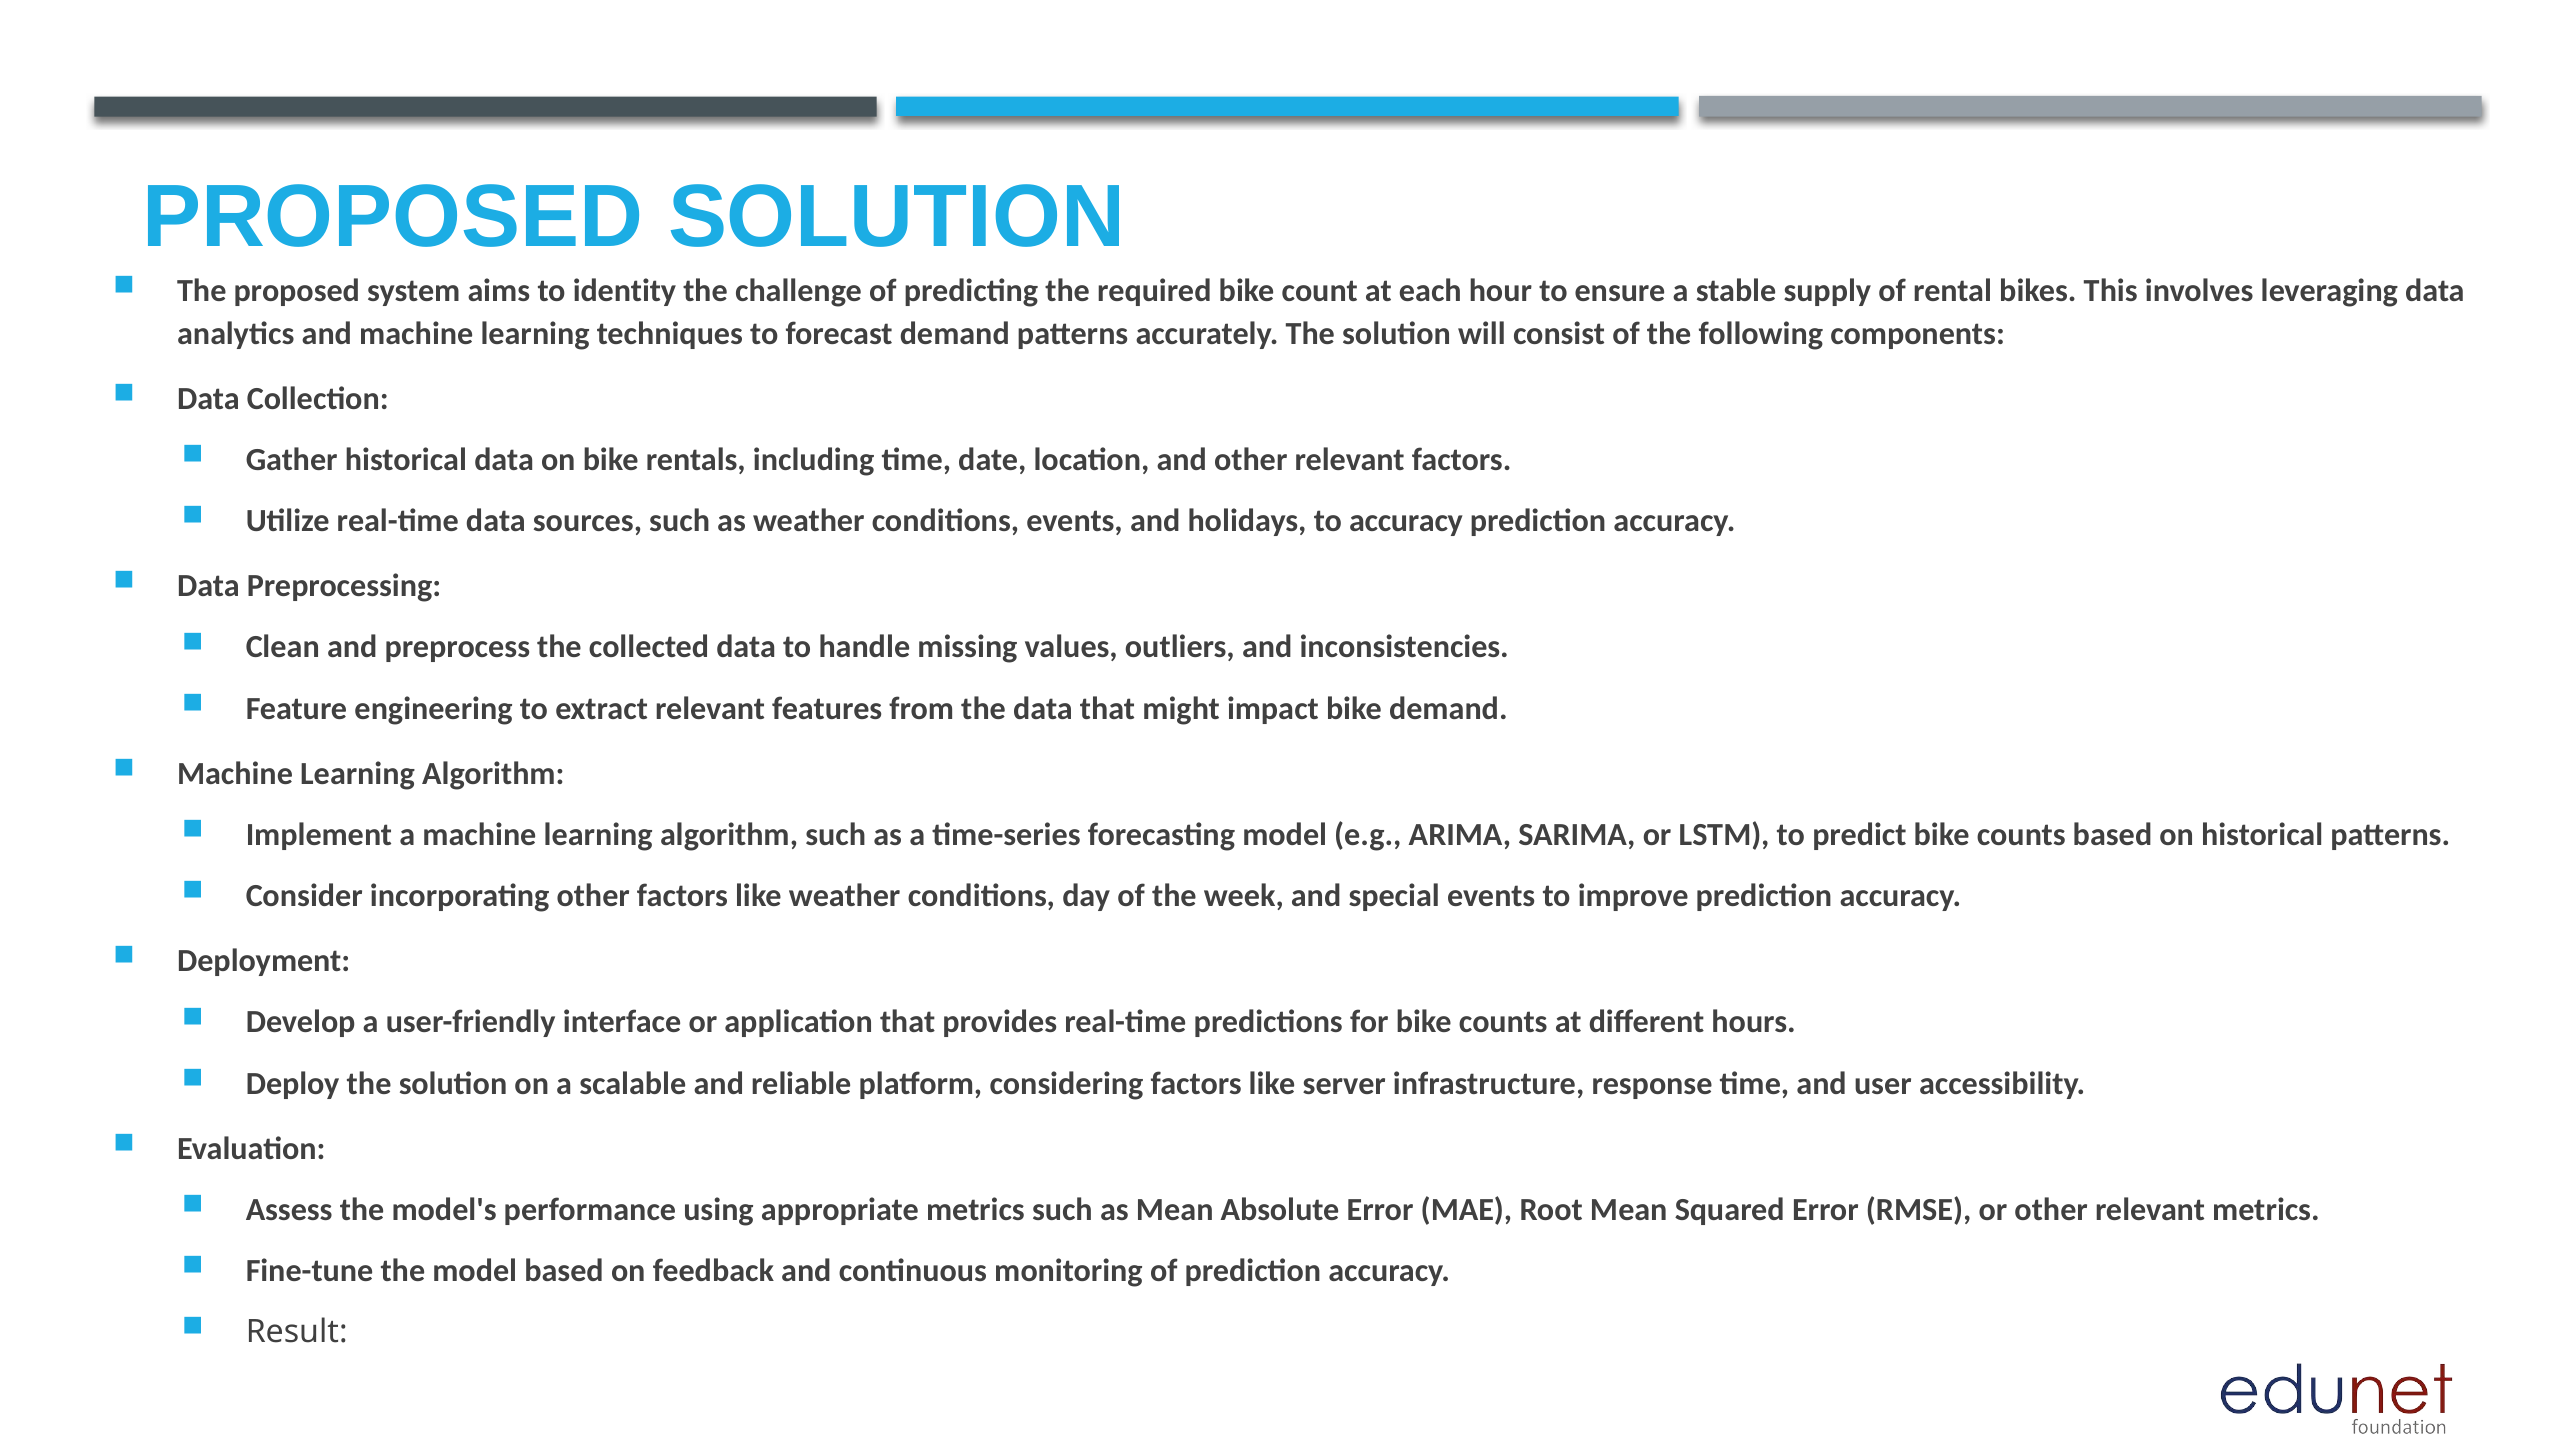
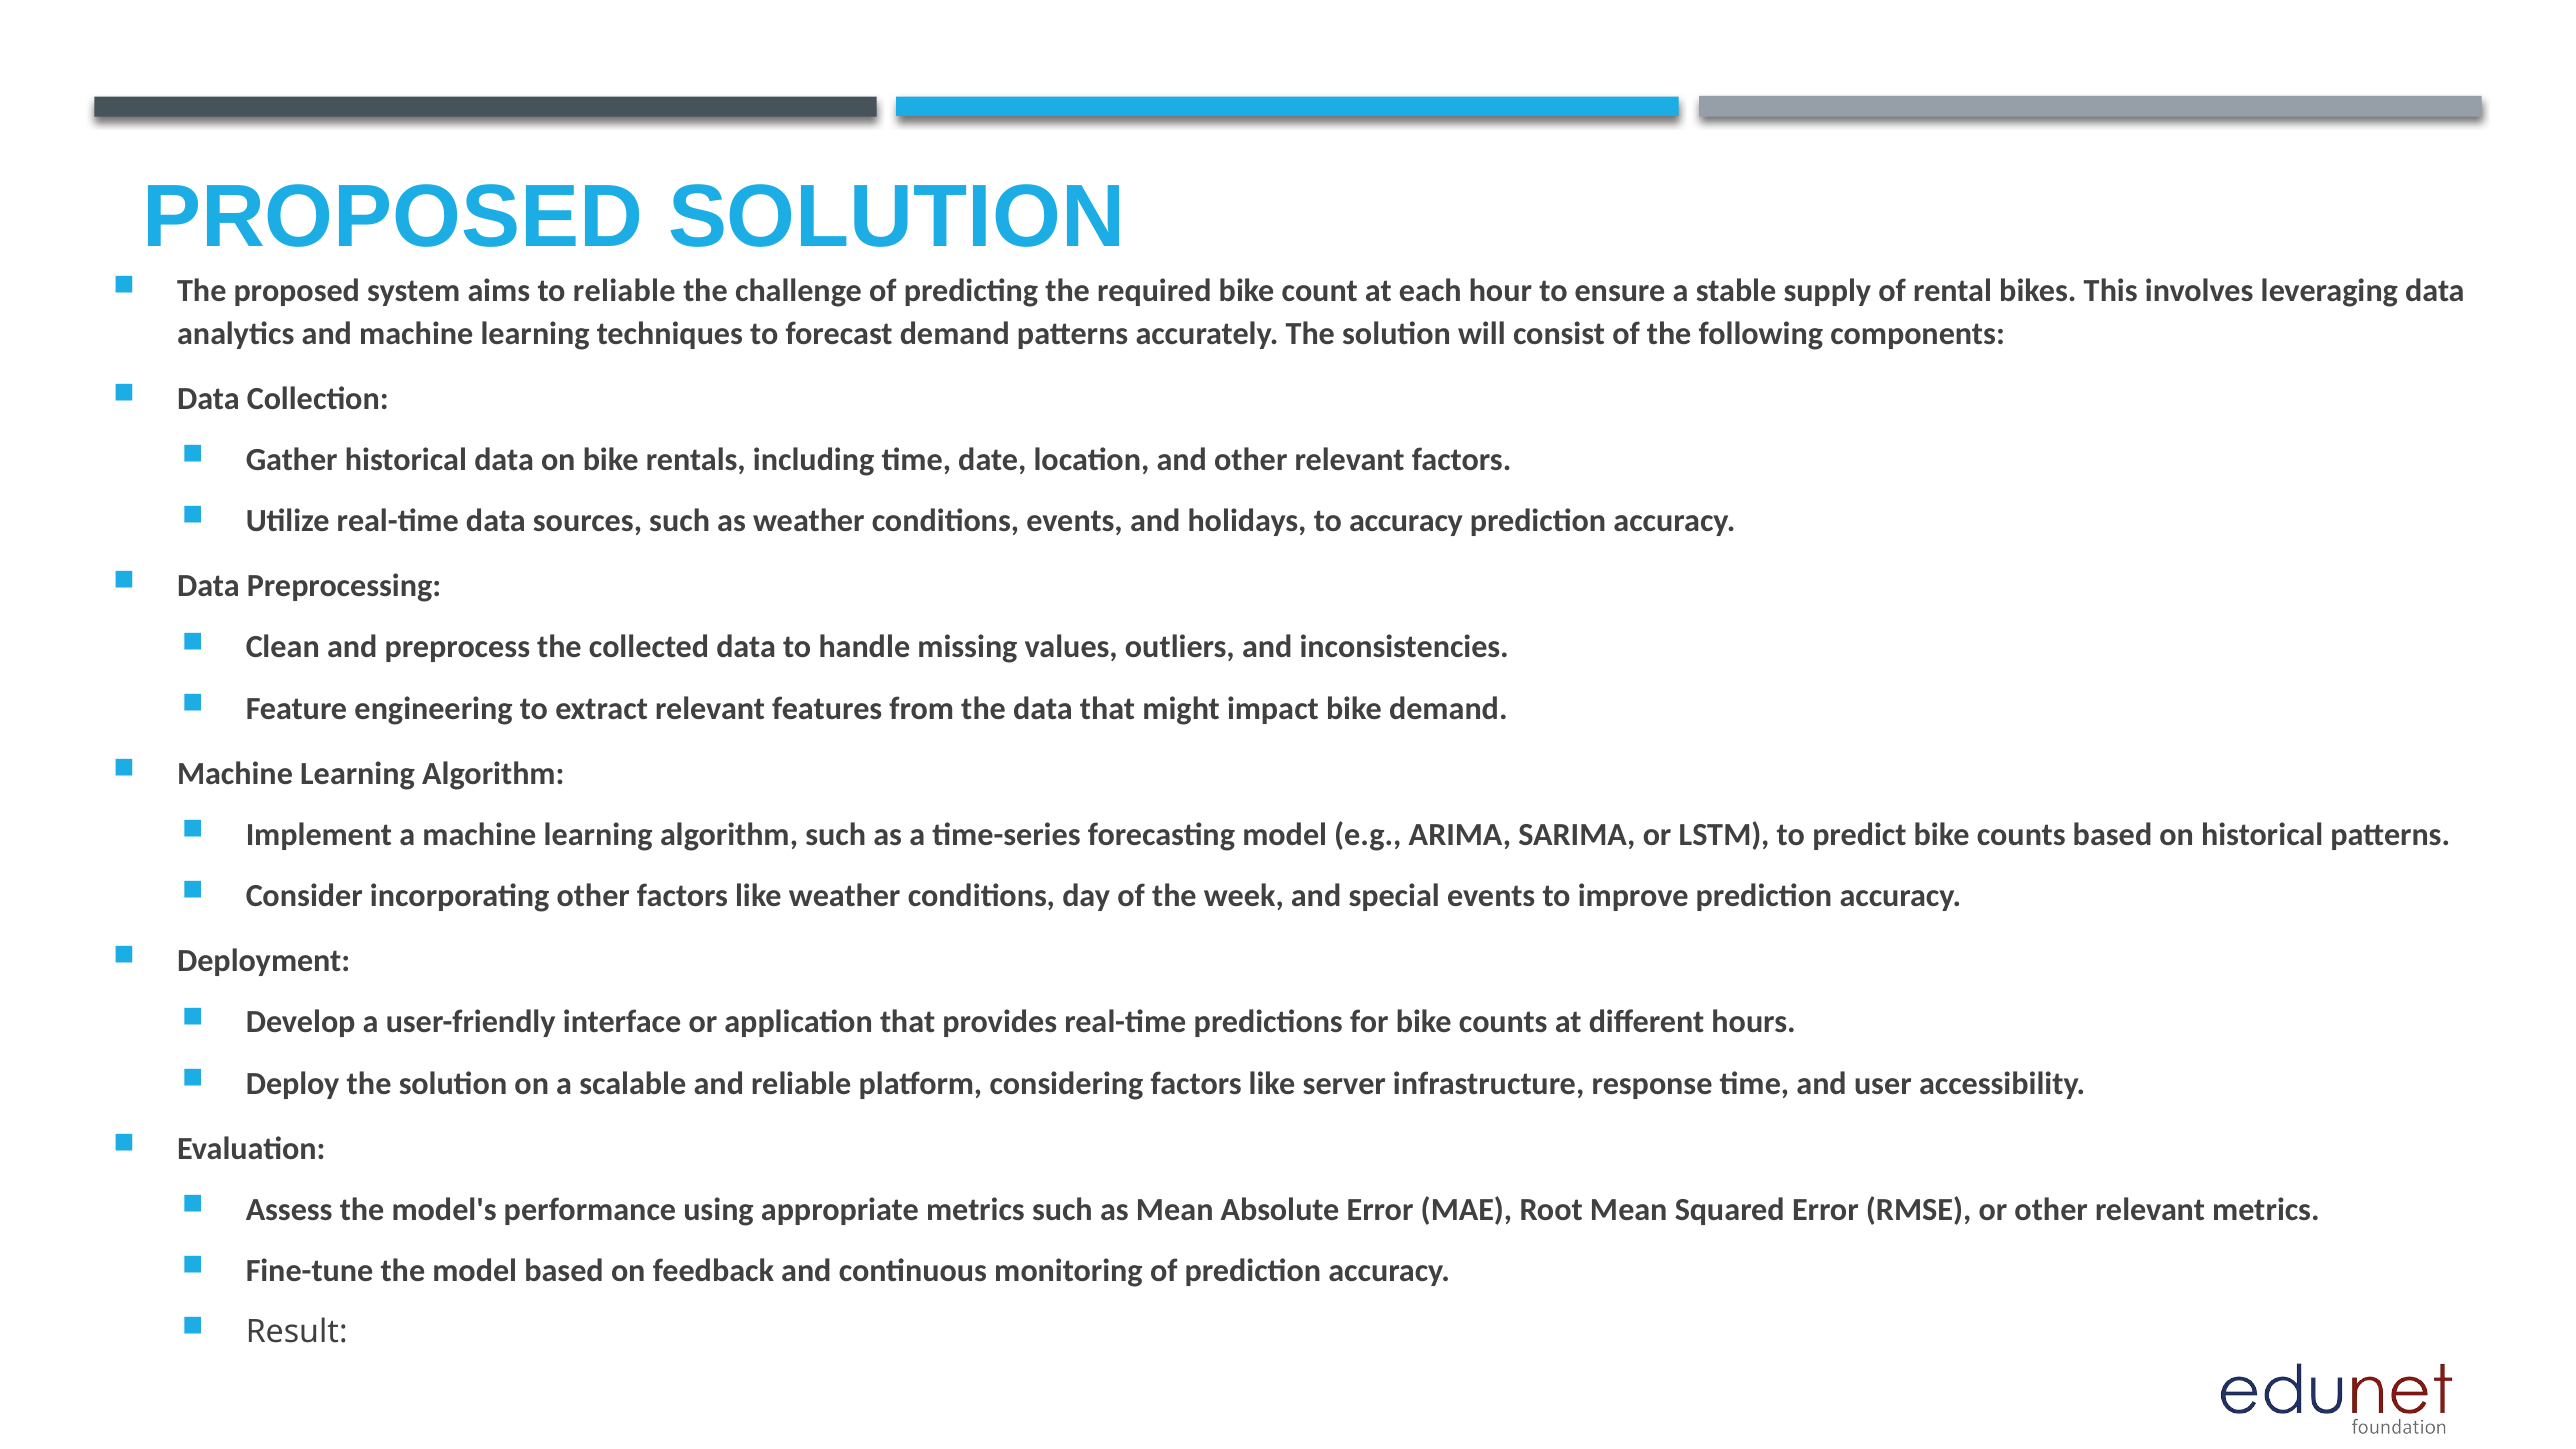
to identity: identity -> reliable (624, 291)
